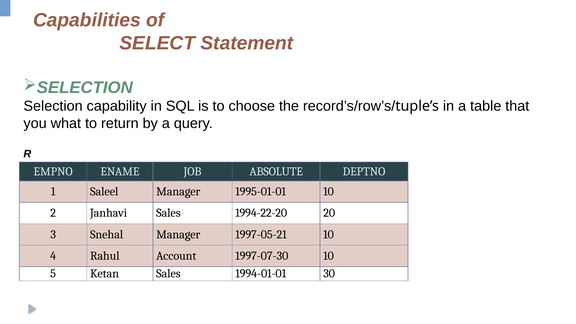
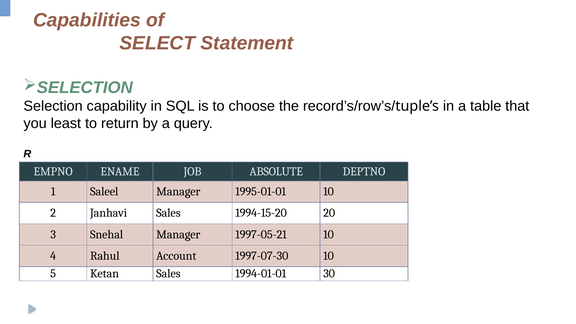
what: what -> least (66, 123)
1994-22-20: 1994-22-20 -> 1994-15-20 (261, 213)
